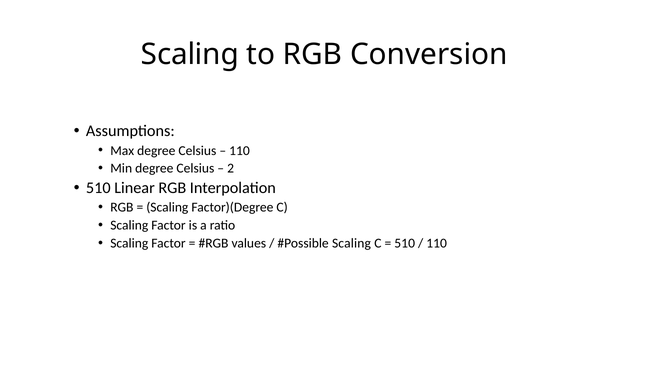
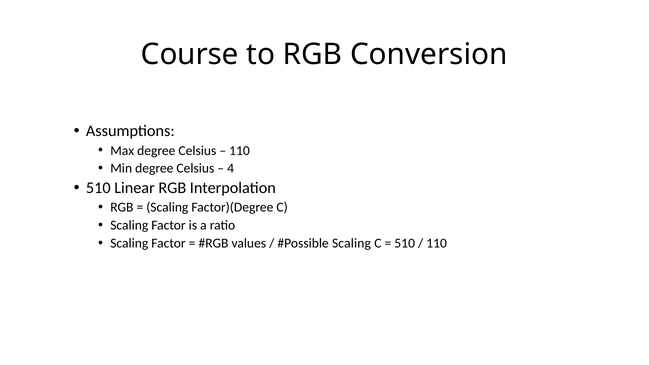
Scaling: Scaling -> Course (190, 55)
2: 2 -> 4 (231, 169)
